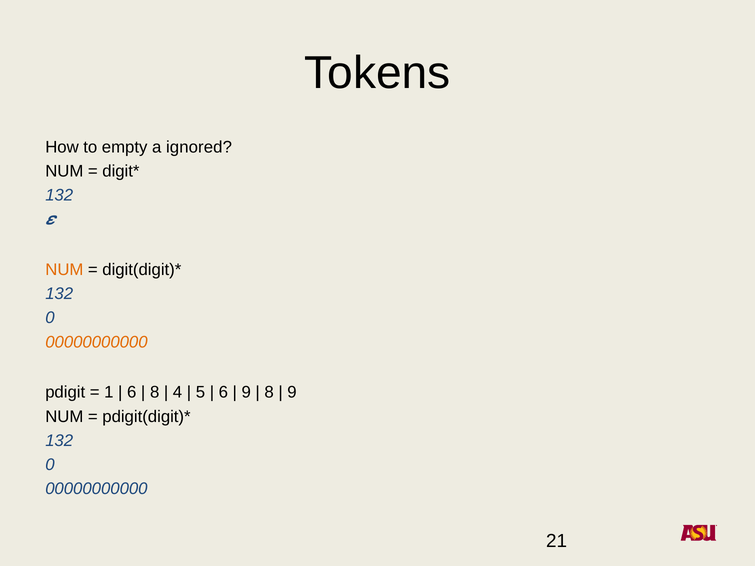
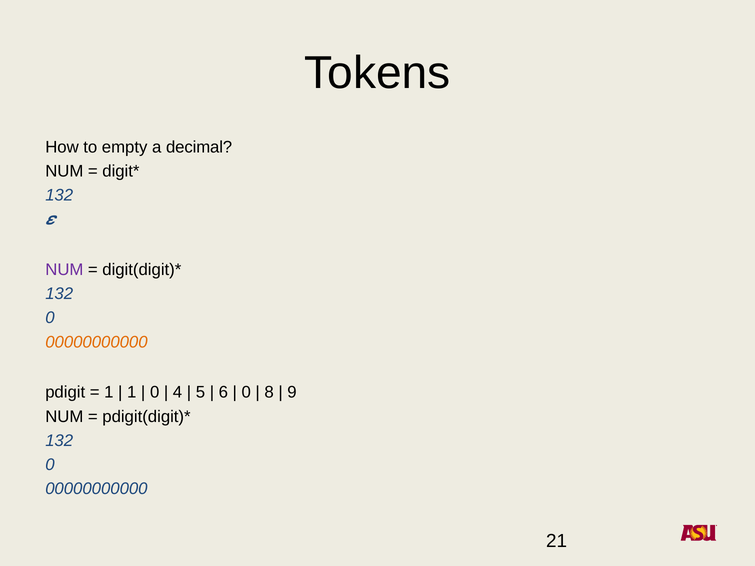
ignored: ignored -> decimal (199, 147)
NUM colour: orange -> purple (64, 270)
6: 6 -> 1 (132, 393)
8: 8 -> 0 (155, 393)
9: 9 -> 0 (246, 393)
